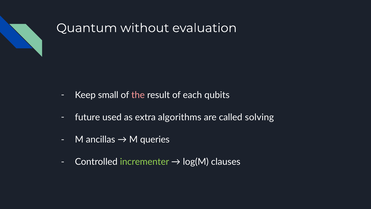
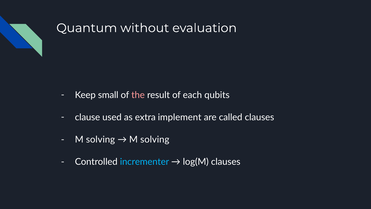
future: future -> clause (87, 117)
algorithms: algorithms -> implement (180, 117)
called solving: solving -> clauses (259, 117)
ancillas: ancillas -> solving (100, 139)
queries: queries -> solving (155, 139)
incrementer colour: light green -> light blue (145, 162)
